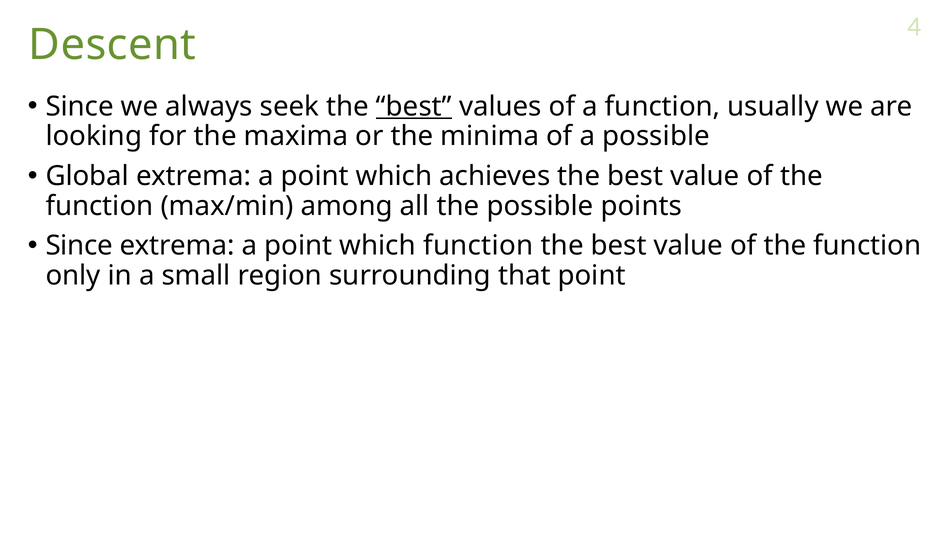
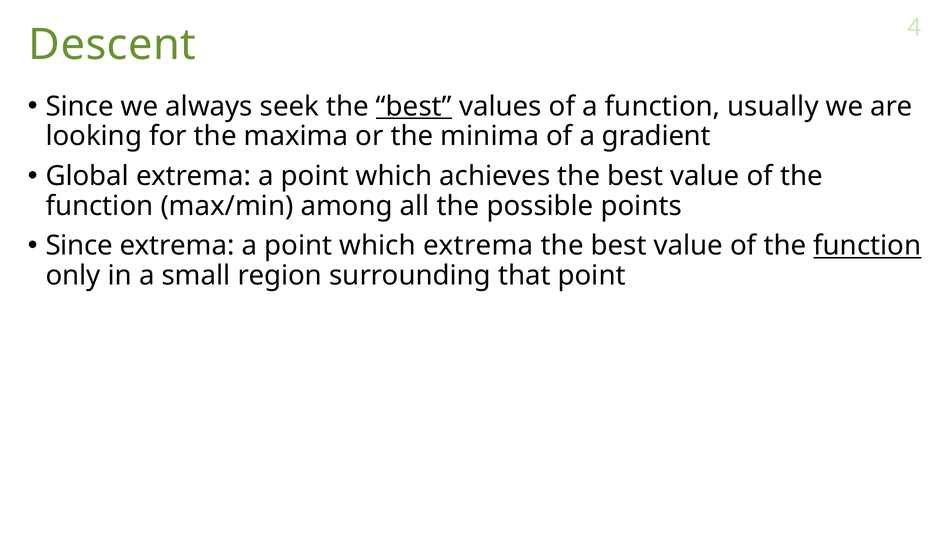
a possible: possible -> gradient (656, 136)
which function: function -> extrema (478, 246)
function underline: none -> present (867, 246)
